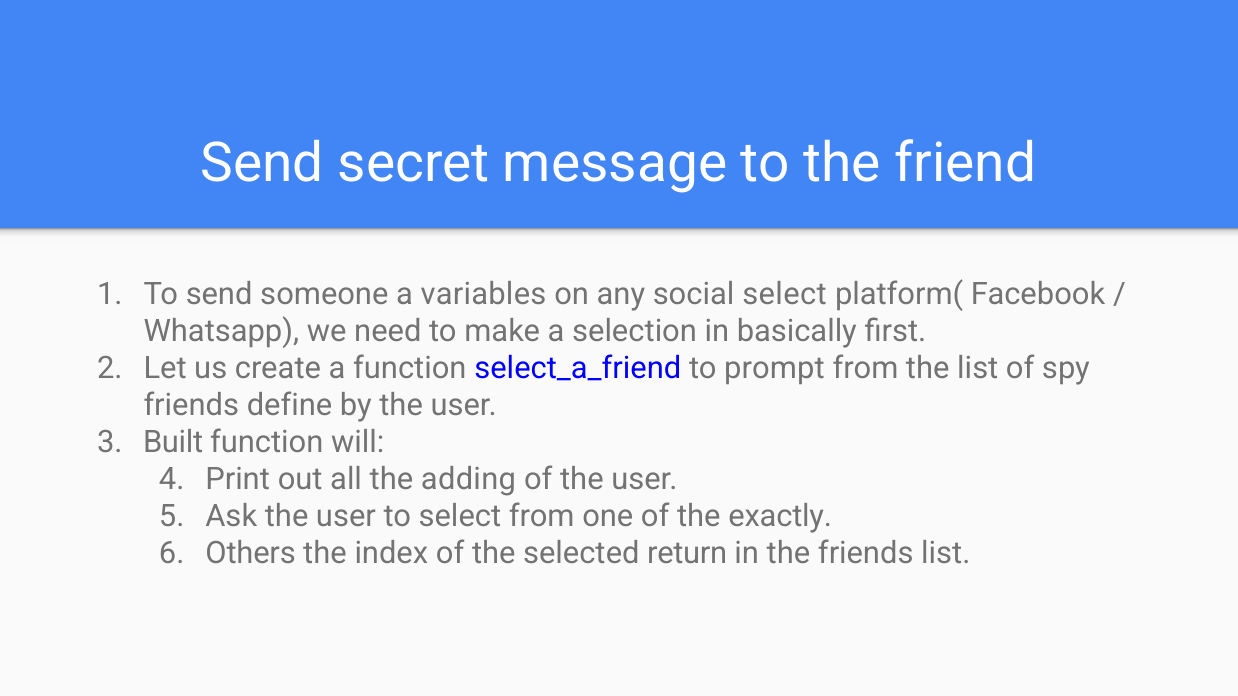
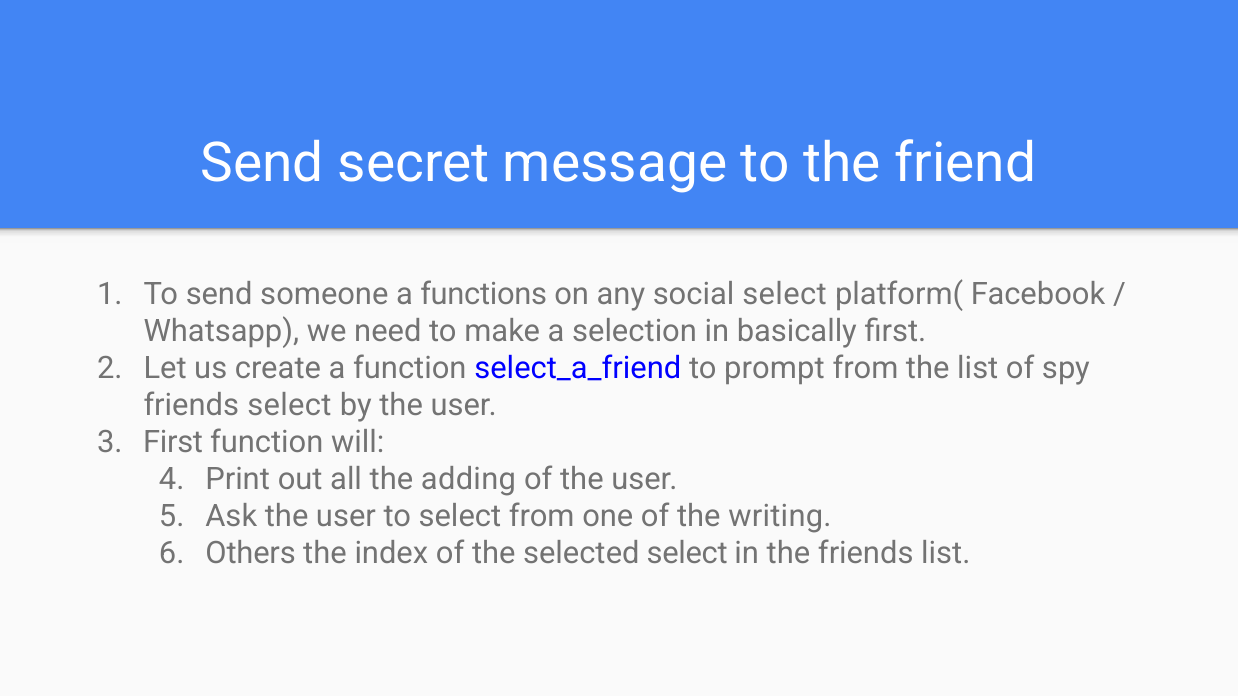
variables: variables -> functions (484, 294)
friends define: define -> select (289, 405)
Built: Built -> First (173, 443)
exactly: exactly -> writing (780, 517)
selected return: return -> select (687, 554)
